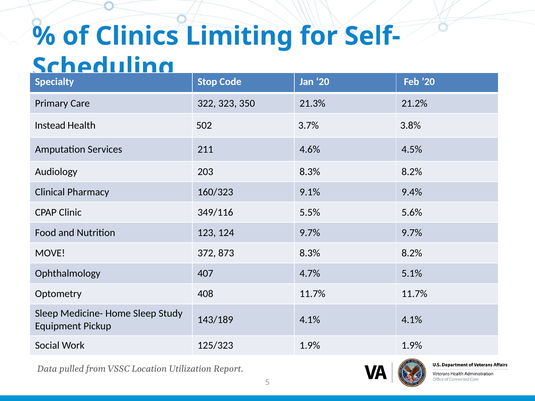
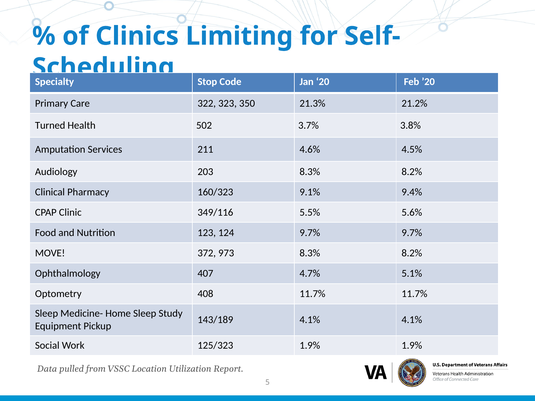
Instead: Instead -> Turned (50, 126)
873: 873 -> 973 (226, 253)
